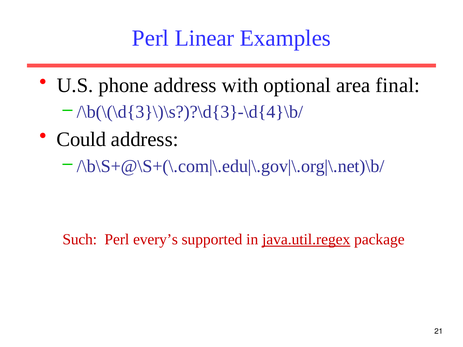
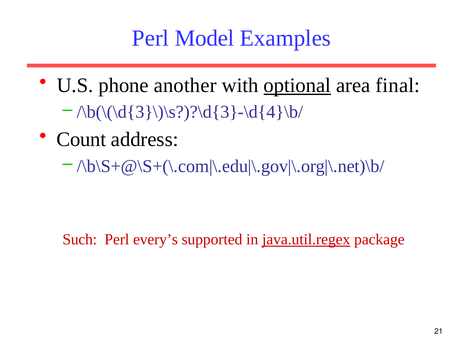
Linear: Linear -> Model (205, 38)
phone address: address -> another (185, 86)
optional underline: none -> present (297, 86)
Could: Could -> Count (81, 140)
